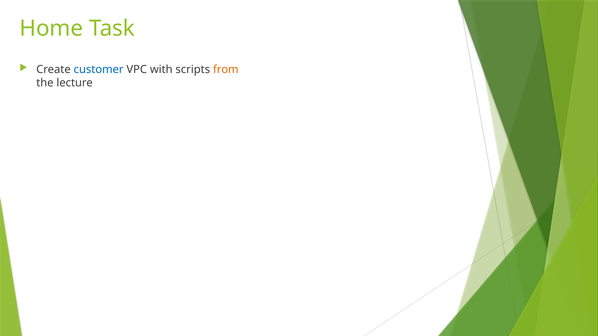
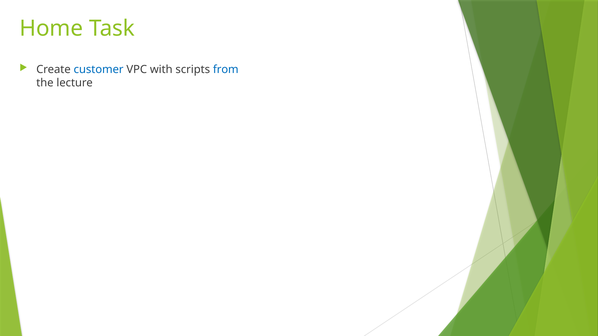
from colour: orange -> blue (226, 70)
